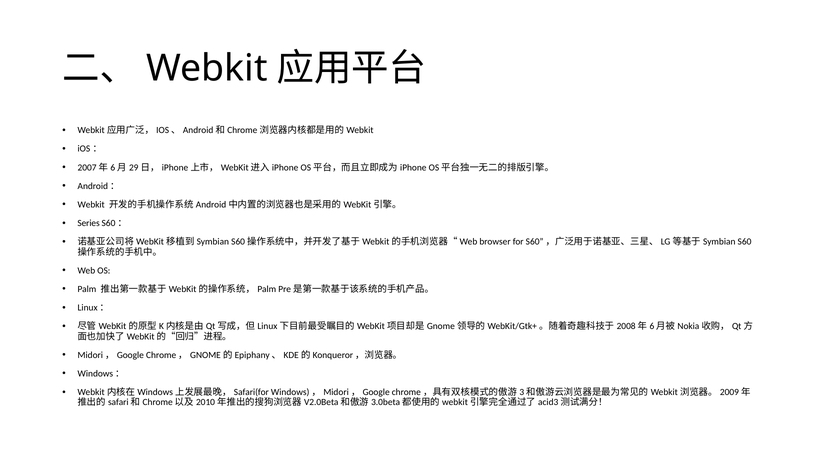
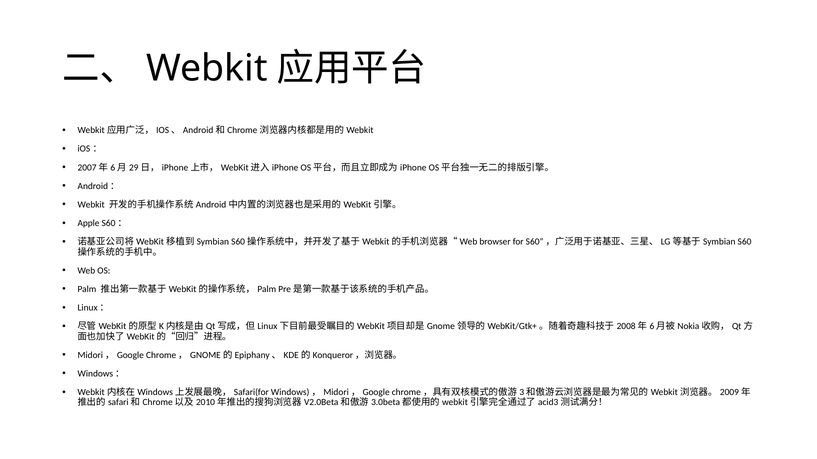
Series: Series -> Apple (89, 224)
